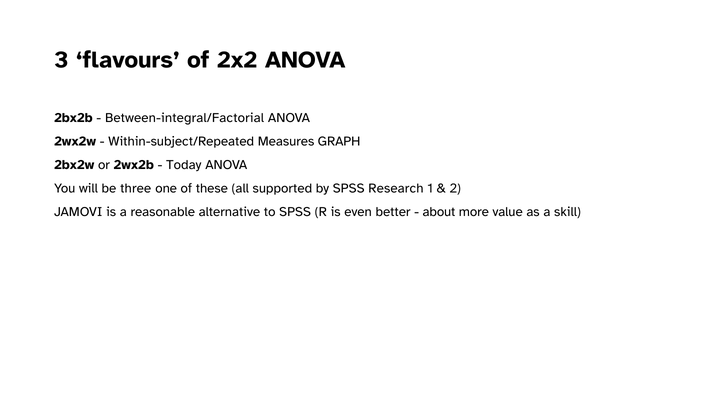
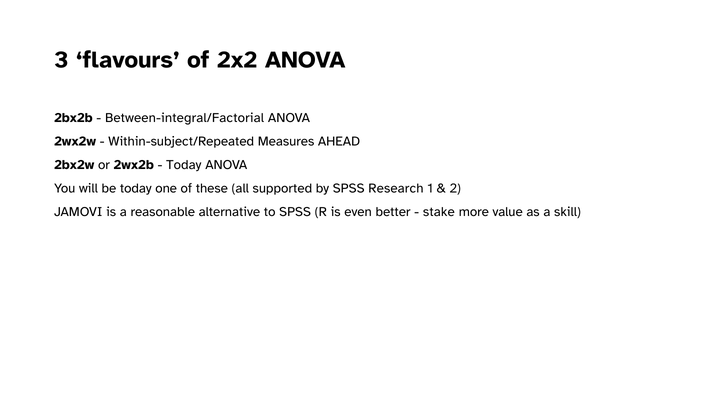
GRAPH: GRAPH -> AHEAD (339, 141)
be three: three -> today (136, 188)
about: about -> stake (439, 211)
